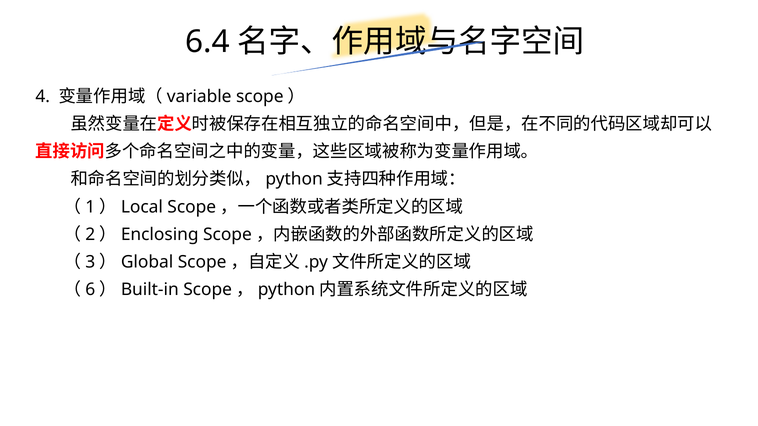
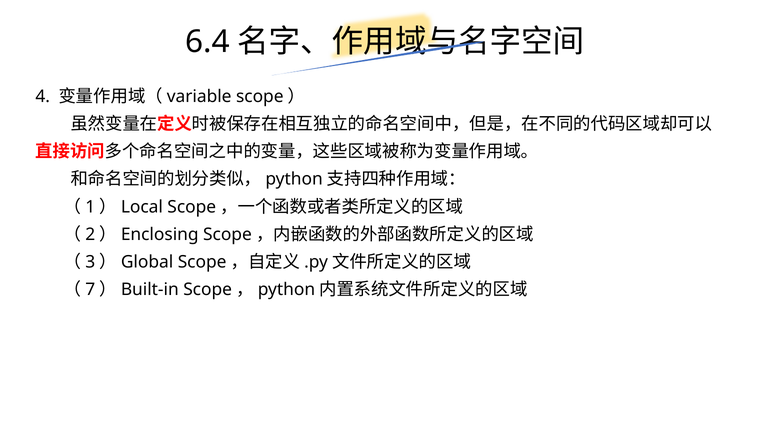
6: 6 -> 7 (90, 290)
